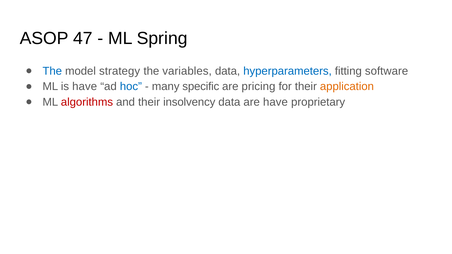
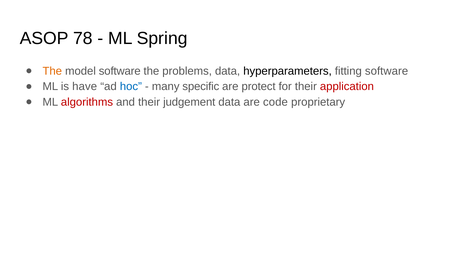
47: 47 -> 78 (83, 38)
The colour: blue -> orange (52, 71)
model strategy: strategy -> software (120, 71)
variables: variables -> problems (187, 71)
hyperparameters colour: blue -> black (288, 71)
pricing: pricing -> protect (259, 87)
application colour: orange -> red (347, 87)
insolvency: insolvency -> judgement (189, 102)
are have: have -> code (275, 102)
